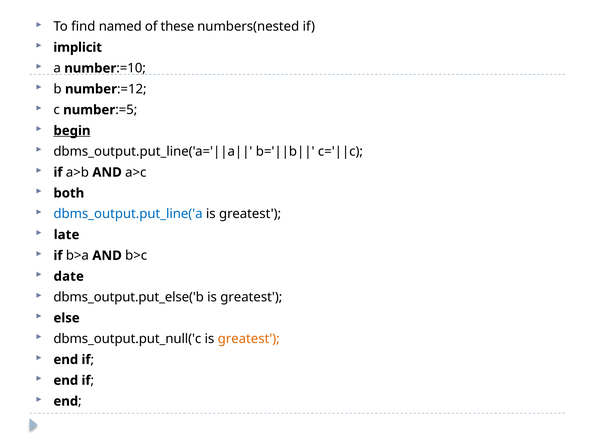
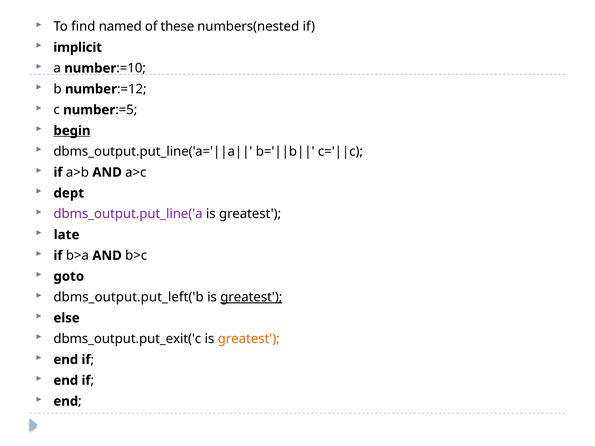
both: both -> dept (69, 193)
dbms_output.put_line('a colour: blue -> purple (128, 214)
date: date -> goto (69, 277)
dbms_output.put_else('b: dbms_output.put_else('b -> dbms_output.put_left('b (129, 297)
greatest underline: none -> present (251, 297)
dbms_output.put_null('c: dbms_output.put_null('c -> dbms_output.put_exit('c (127, 339)
